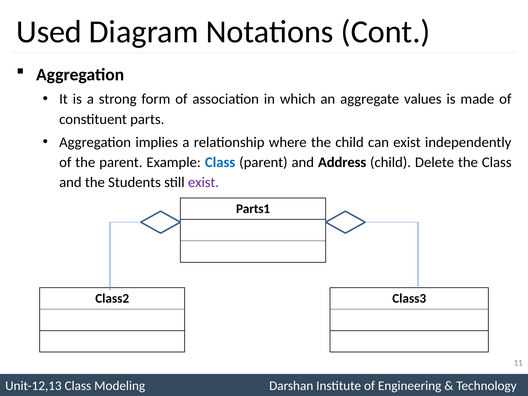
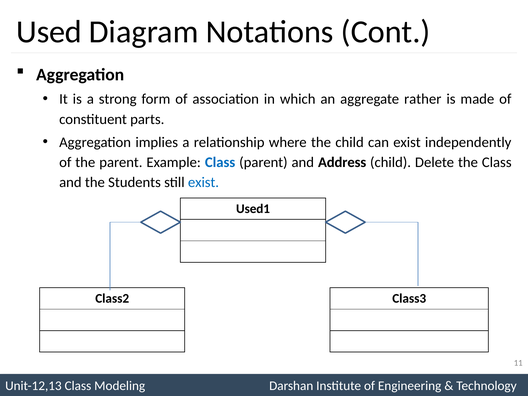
values: values -> rather (423, 99)
exist colour: purple -> blue (204, 182)
Parts1: Parts1 -> Used1 (253, 209)
